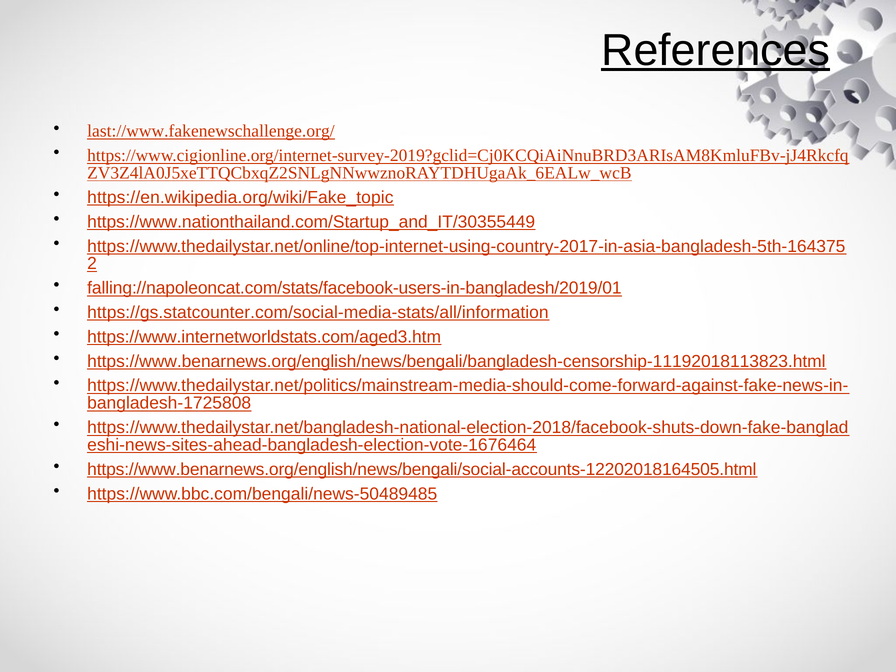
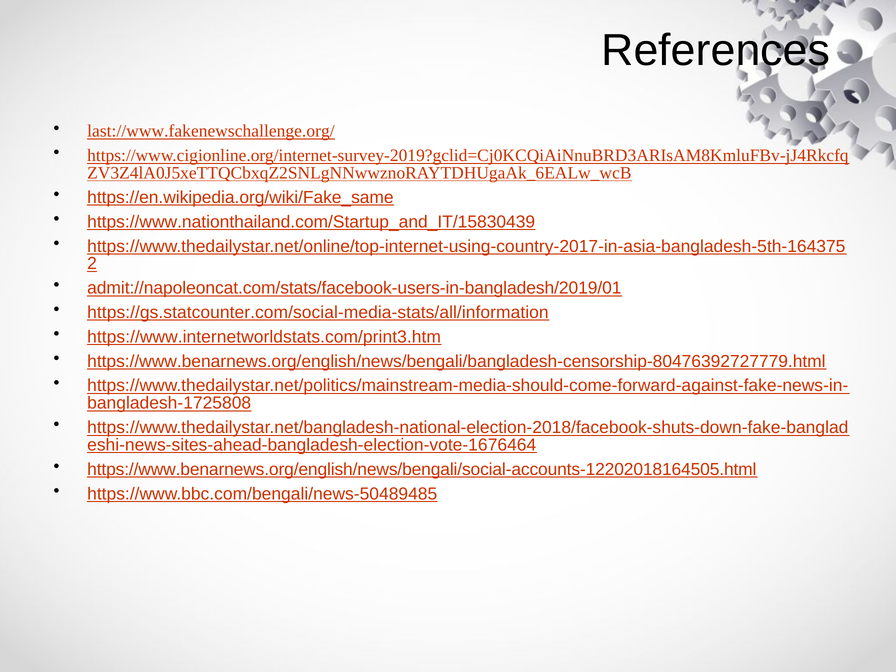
References underline: present -> none (716, 50)
https://en.wikipedia.org/wiki/Fake_topic: https://en.wikipedia.org/wiki/Fake_topic -> https://en.wikipedia.org/wiki/Fake_same (240, 197)
https://www.nationthailand.com/Startup_and_IT/30355449: https://www.nationthailand.com/Startup_and_IT/30355449 -> https://www.nationthailand.com/Startup_and_IT/15830439 (311, 222)
falling://napoleoncat.com/stats/facebook-users-in-bangladesh/2019/01: falling://napoleoncat.com/stats/facebook-users-in-bangladesh/2019/01 -> admit://napoleoncat.com/stats/facebook-users-in-bangladesh/2019/01 (354, 288)
https://www.internetworldstats.com/aged3.htm: https://www.internetworldstats.com/aged3.htm -> https://www.internetworldstats.com/print3.htm (264, 337)
https://www.benarnews.org/english/news/bengali/bangladesh-censorship-11192018113823.html: https://www.benarnews.org/english/news/bengali/bangladesh-censorship-11192018113823.html -> https://www.benarnews.org/english/news/bengali/bangladesh-censorship-80476392727779.html (456, 361)
